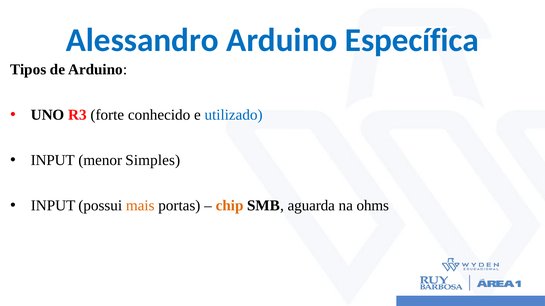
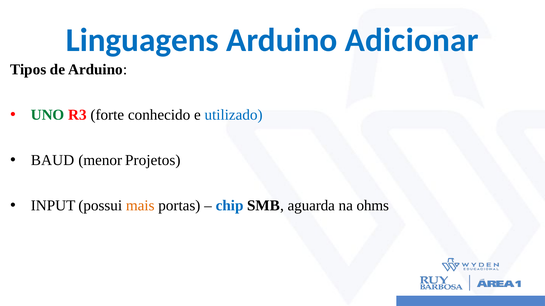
Alessandro: Alessandro -> Linguagens (142, 40)
Específica: Específica -> Adicionar (412, 40)
UNO colour: black -> green (48, 115)
INPUT: INPUT -> BAUD (53, 161)
Simples: Simples -> Projetos (153, 161)
chip colour: orange -> blue (230, 206)
